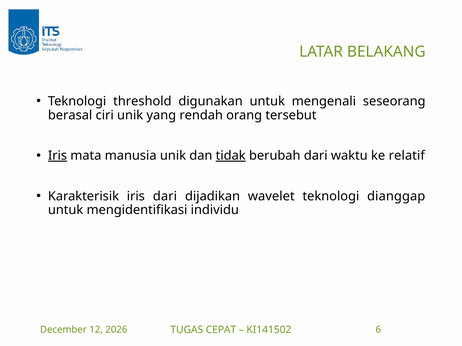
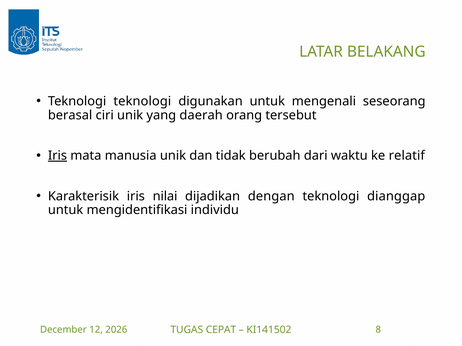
Teknologi threshold: threshold -> teknologi (142, 101)
rendah: rendah -> daerah (201, 115)
tidak underline: present -> none (231, 156)
iris dari: dari -> nilai (165, 196)
wavelet: wavelet -> dengan (271, 196)
6: 6 -> 8 (378, 330)
